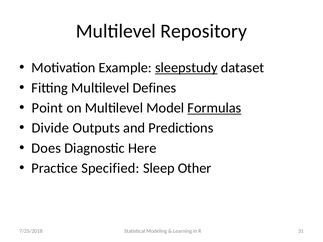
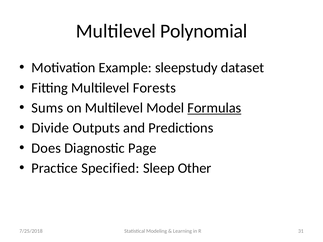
Repository: Repository -> Polynomial (204, 31)
sleepstudy underline: present -> none (186, 68)
Defines: Defines -> Forests (154, 88)
Point: Point -> Sums (47, 108)
Here: Here -> Page (142, 148)
